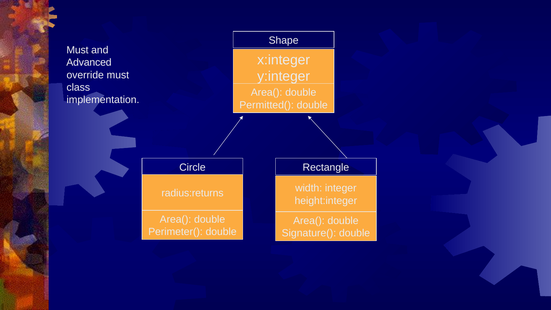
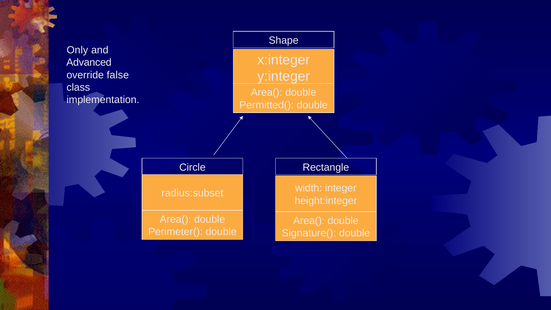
Must: Must -> Only (77, 50)
override must: must -> false (118, 75)
radius:returns: radius:returns -> radius:subset (192, 193)
